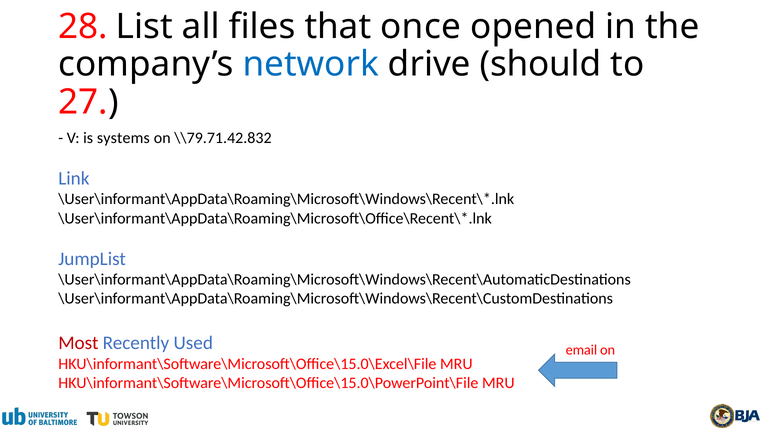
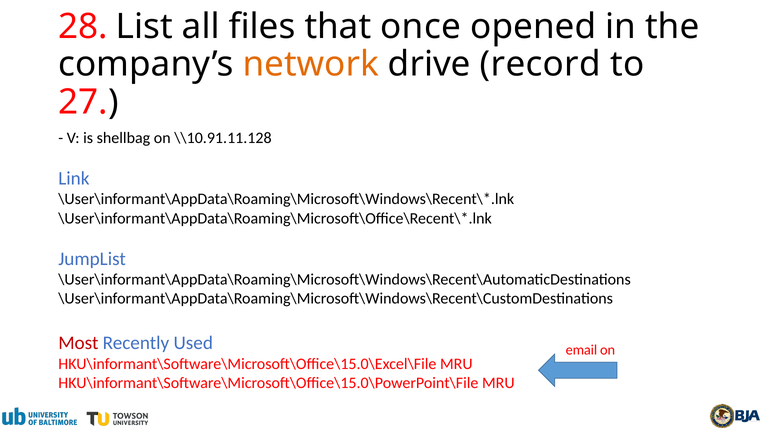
network colour: blue -> orange (311, 64)
should: should -> record (540, 64)
systems: systems -> shellbag (123, 138)
\\79.71.42.832: \\79.71.42.832 -> \\10.91.11.128 (223, 138)
